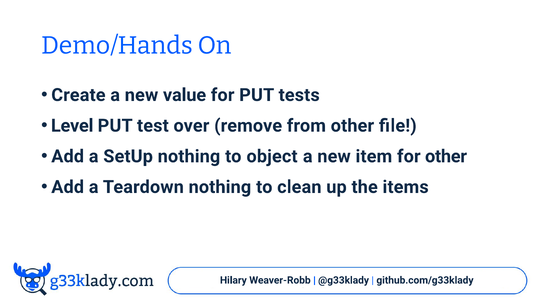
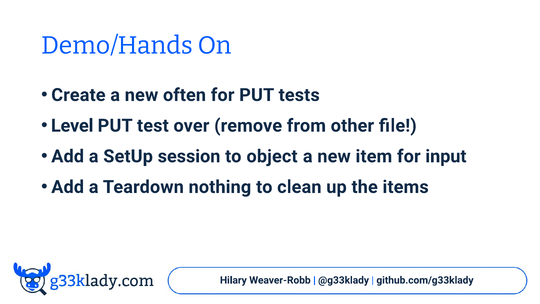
value: value -> often (184, 95)
SetUp nothing: nothing -> session (189, 156)
for other: other -> input (446, 156)
